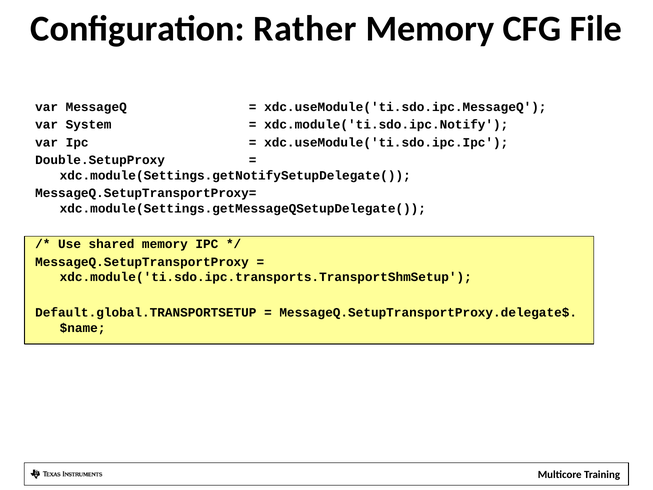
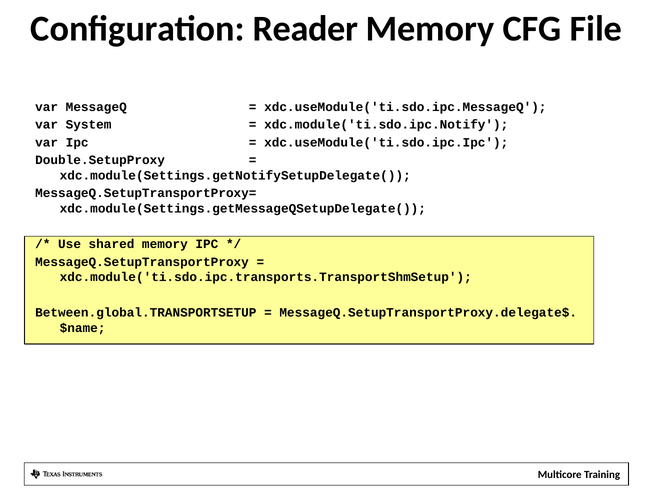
Rather: Rather -> Reader (305, 29)
Default.global.TRANSPORTSETUP: Default.global.TRANSPORTSETUP -> Between.global.TRANSPORTSETUP (146, 313)
